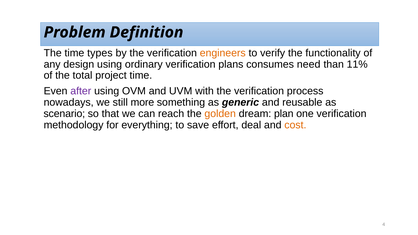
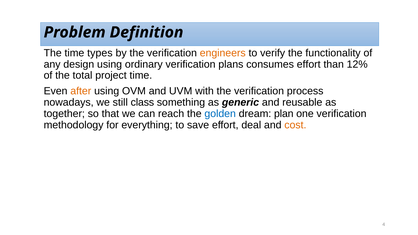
consumes need: need -> effort (309, 64)
11%: 11% -> 12% (357, 64)
after colour: purple -> orange (81, 91)
more: more -> class (142, 102)
scenario: scenario -> together (64, 114)
golden colour: orange -> blue (220, 114)
